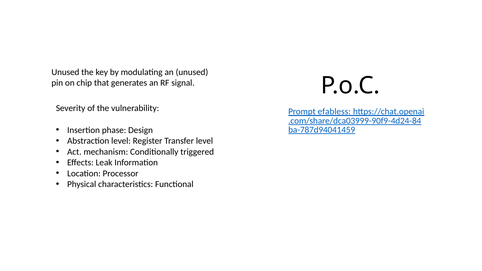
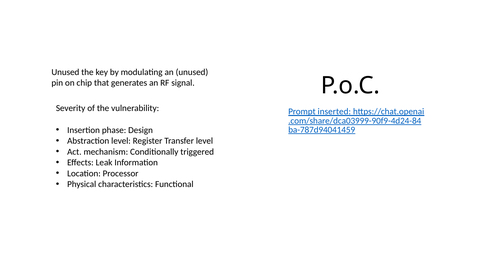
efabless: efabless -> inserted (334, 112)
